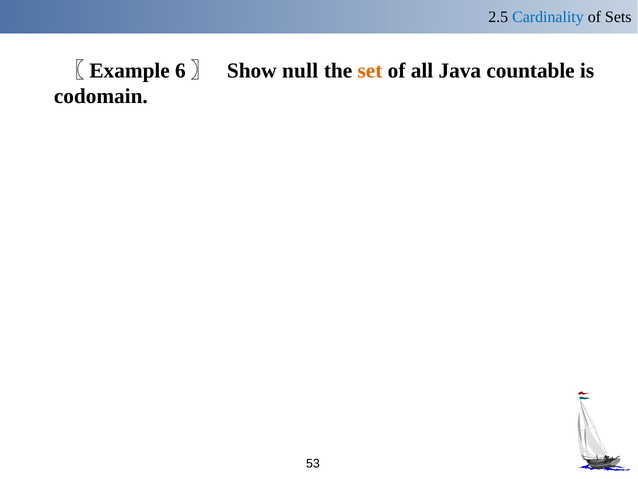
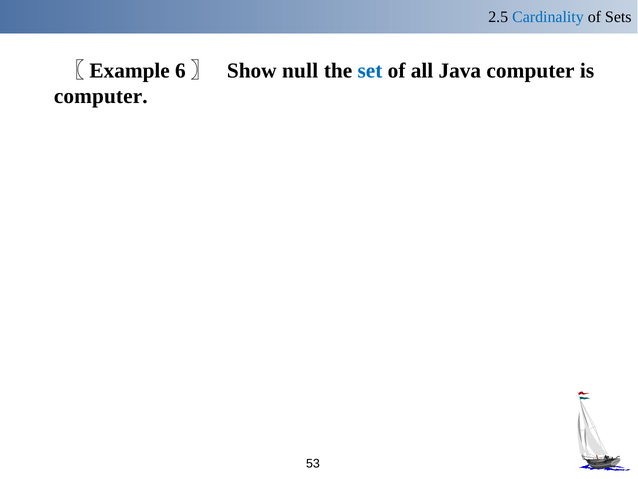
set colour: orange -> blue (370, 71)
Java countable: countable -> computer (530, 71)
codomain: codomain -> computer (101, 96)
